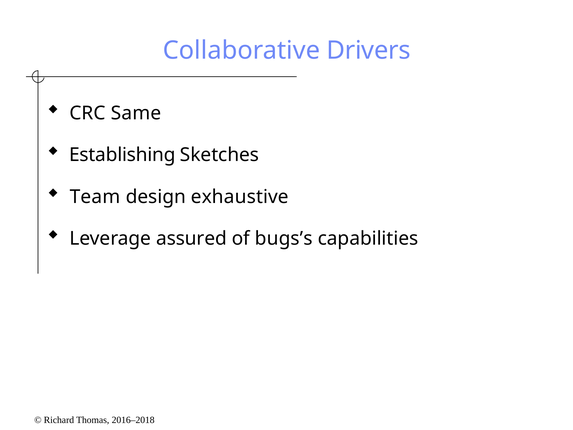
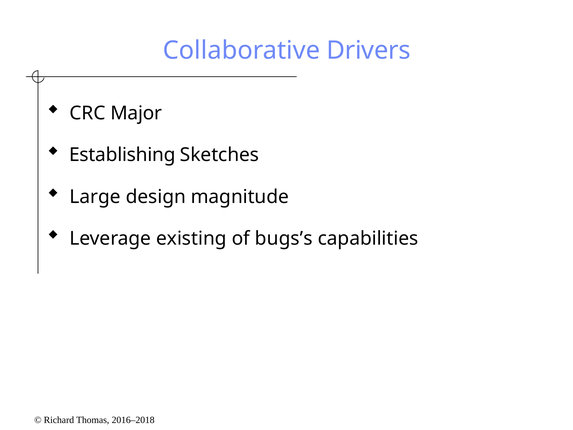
Same: Same -> Major (136, 113)
Team: Team -> Large (95, 197)
exhaustive: exhaustive -> magnitude (240, 197)
assured: assured -> existing (191, 238)
